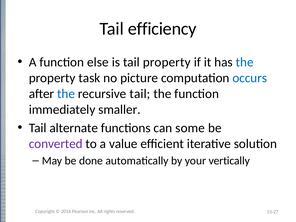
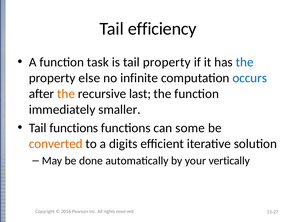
else: else -> task (98, 62)
task: task -> else (89, 78)
picture: picture -> infinite (139, 78)
the colour: blue -> orange (66, 94)
recursive tail: tail -> last (140, 94)
Tail alternate: alternate -> functions (74, 128)
converted colour: purple -> orange (56, 144)
value: value -> digits (123, 144)
